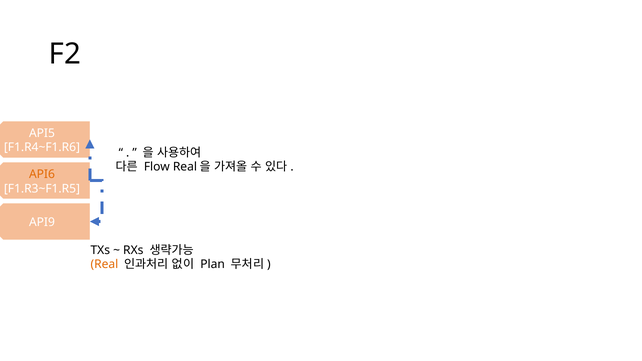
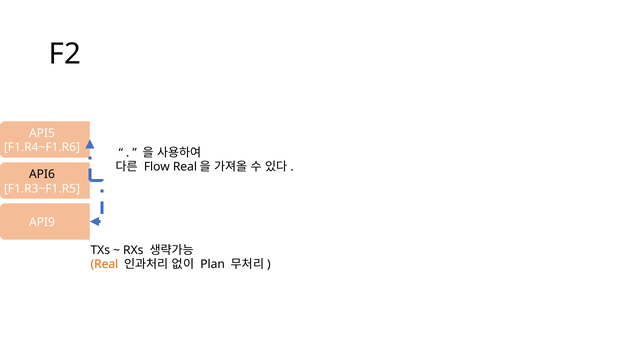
API6 colour: orange -> black (42, 174)
